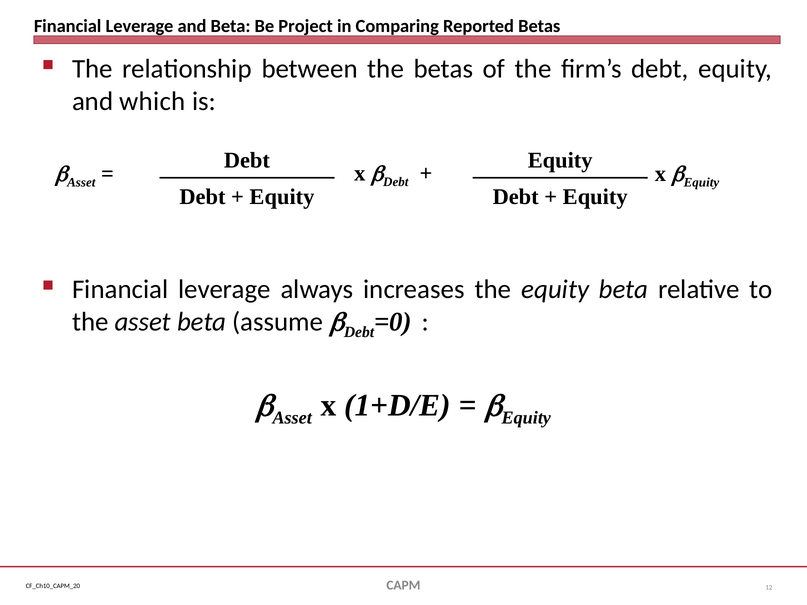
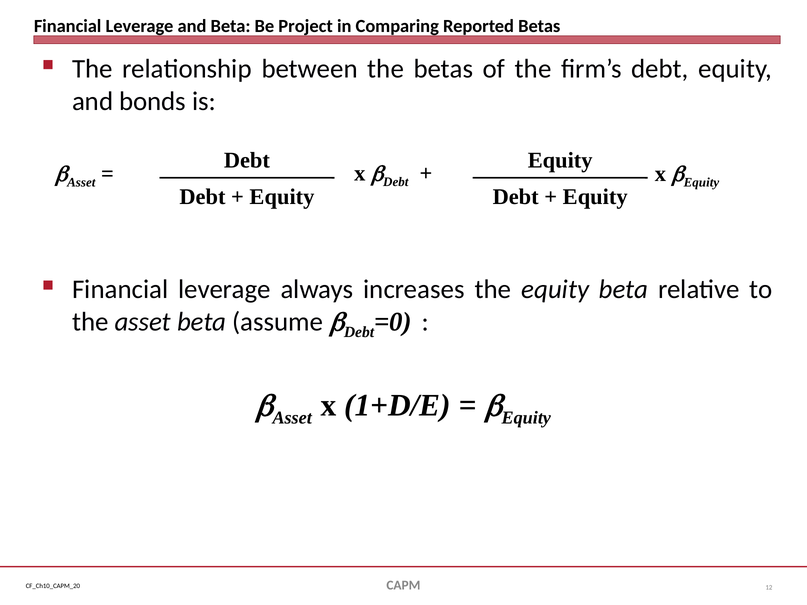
which: which -> bonds (153, 101)
